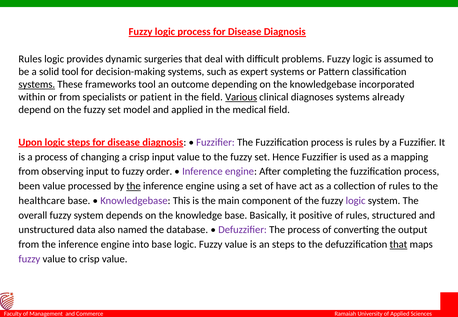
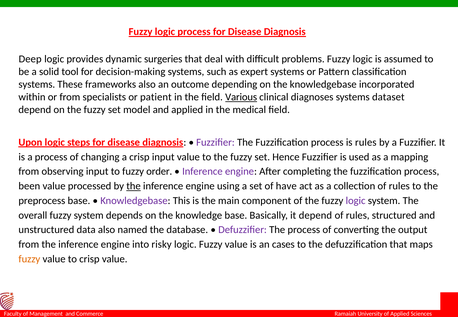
Rules: Rules -> Deep (30, 59)
systems underline: present -> none (37, 84)
frameworks tool: tool -> also (147, 84)
already: already -> dataset (388, 97)
healthcare: healthcare -> preprocess (42, 201)
it positive: positive -> depend (315, 215)
into base: base -> risky (162, 244)
an steps: steps -> cases (283, 244)
that underline: present -> none (398, 244)
fuzzy colour: purple -> orange (29, 259)
